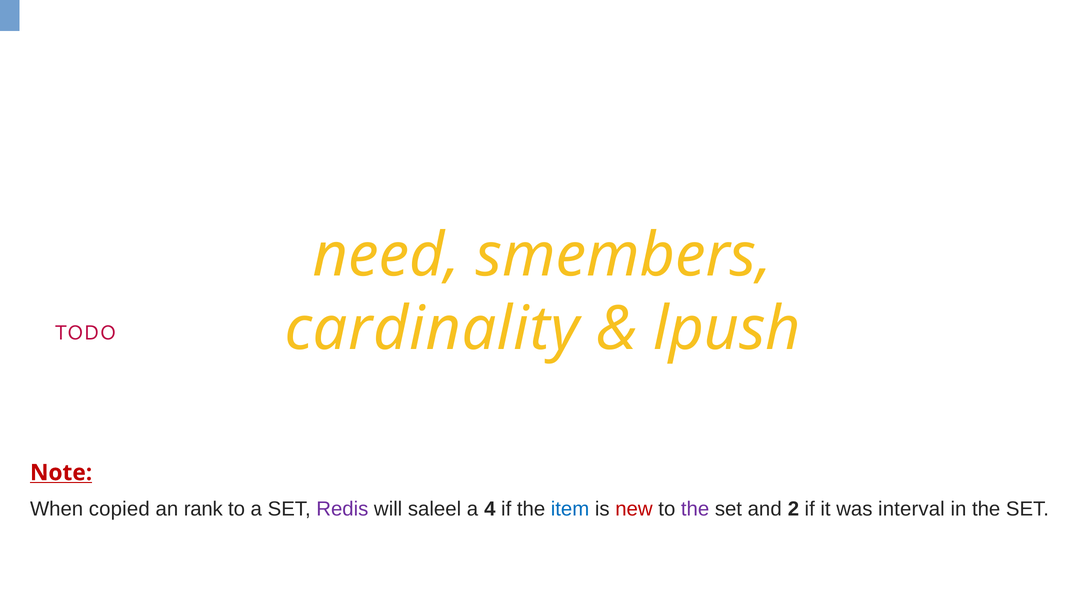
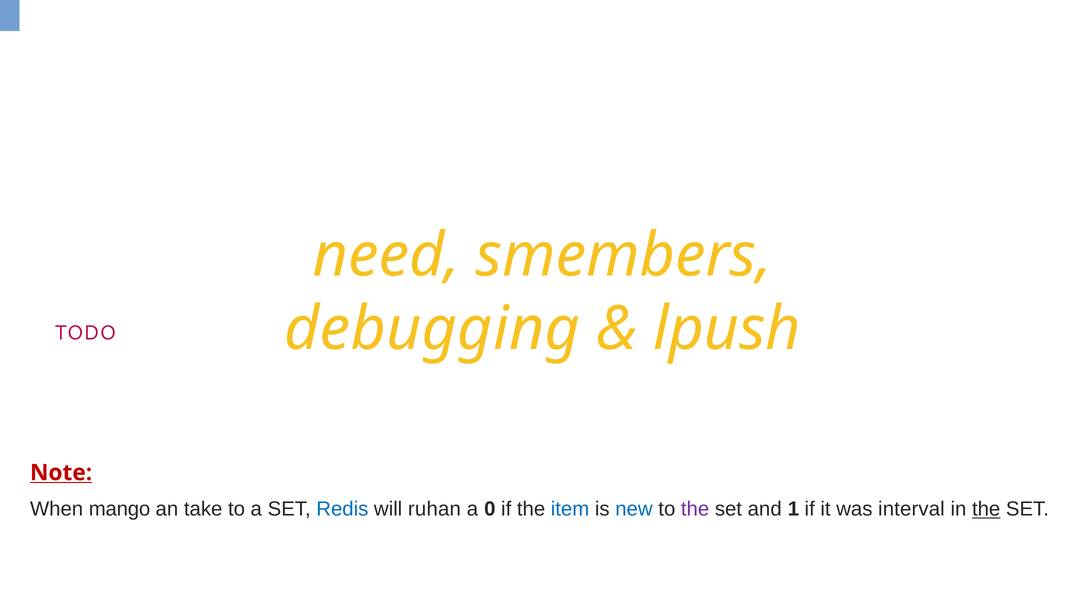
cardinality: cardinality -> debugging (432, 329)
copied: copied -> mango (120, 509)
rank: rank -> take (203, 509)
Redis colour: purple -> blue (342, 509)
saleel: saleel -> ruhan (434, 509)
4: 4 -> 0 (490, 509)
new colour: red -> blue (634, 509)
2: 2 -> 1 (793, 509)
the underline: none -> present (986, 509)
